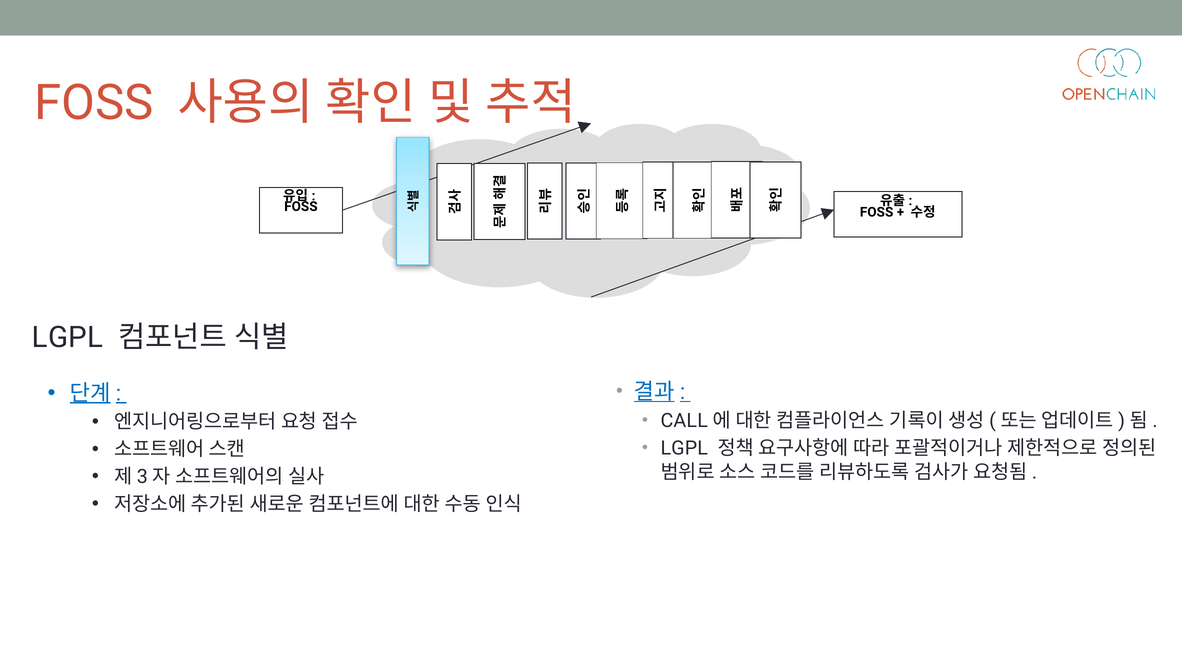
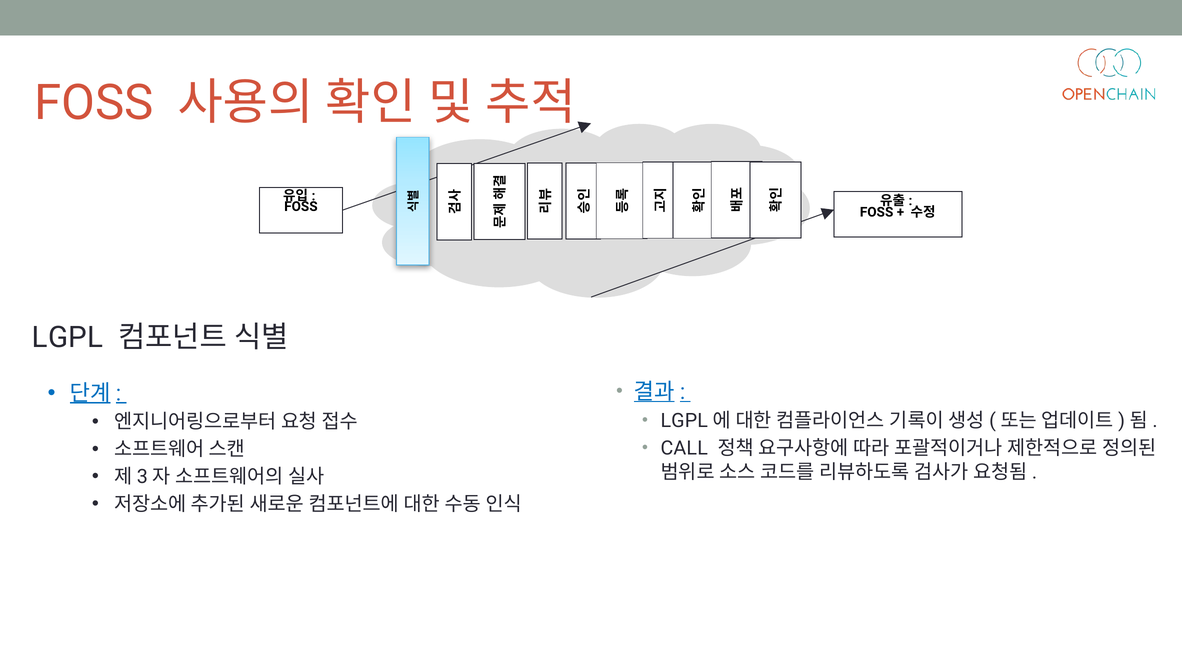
CALL: CALL -> LGPL (684, 421)
LGPL: LGPL -> CALL (684, 448)
